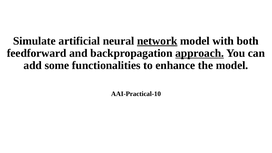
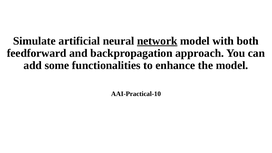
approach underline: present -> none (200, 53)
